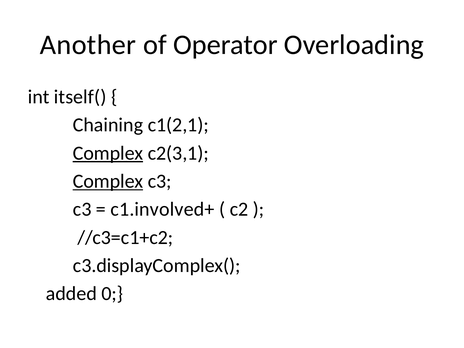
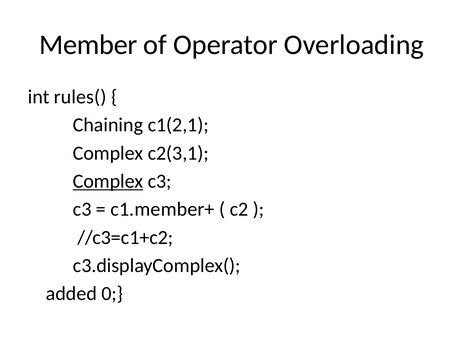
Another: Another -> Member (88, 45)
itself(: itself( -> rules( (80, 97)
Complex underline: present -> none (108, 153)
c1.involved+: c1.involved+ -> c1.member+ (163, 209)
